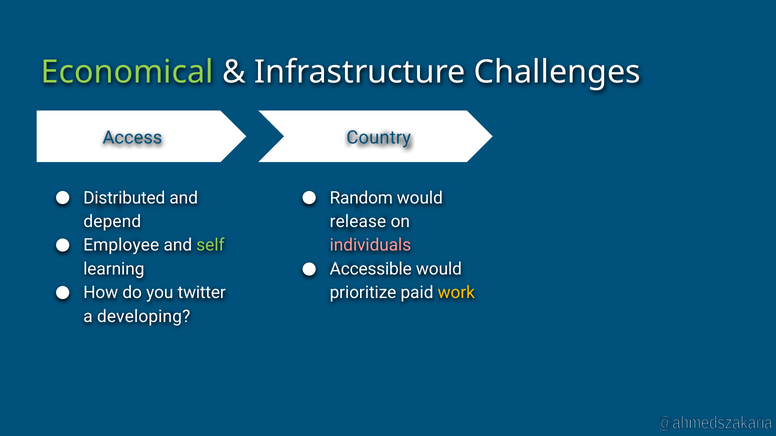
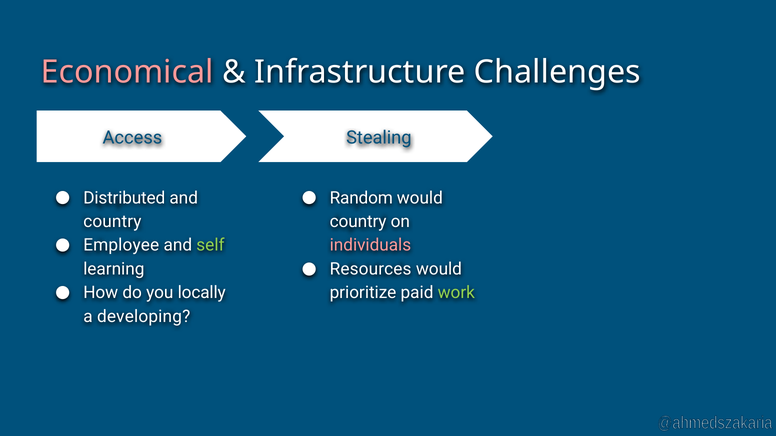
Economical colour: light green -> pink (127, 72)
Country: Country -> Stealing (379, 138)
depend: depend -> country (112, 222)
release: release -> country (358, 222)
Accessible: Accessible -> Resources (371, 269)
twitter: twitter -> locally (202, 293)
work colour: yellow -> light green (456, 293)
